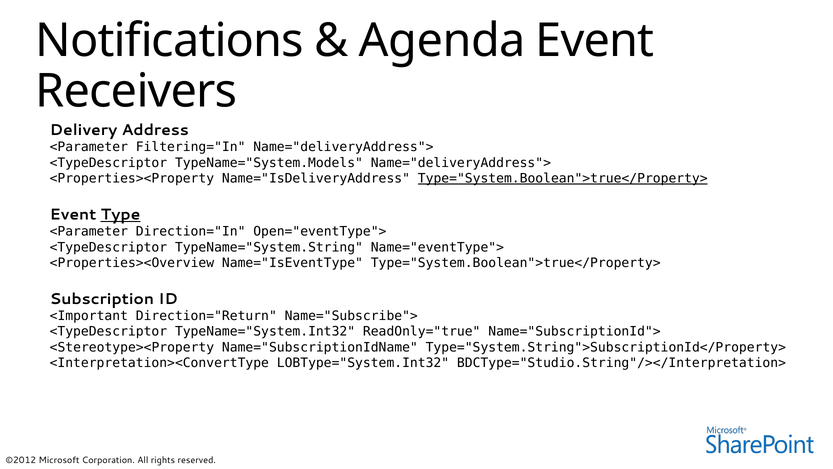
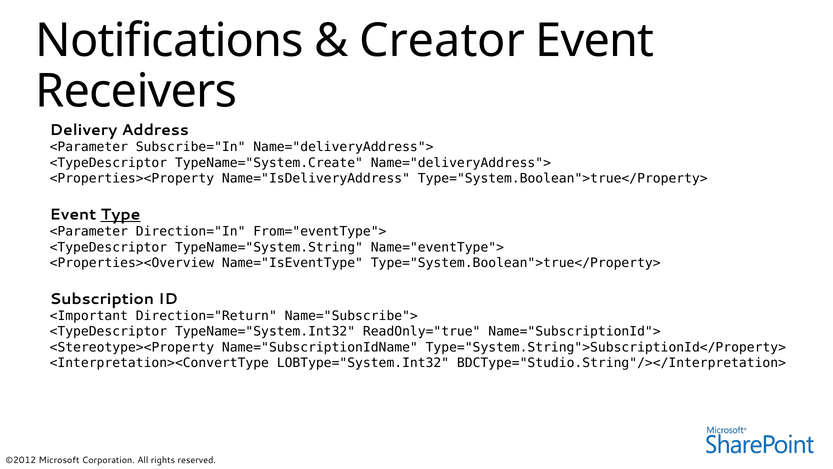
Agenda: Agenda -> Creator (442, 41)
Filtering="In: Filtering="In -> Subscribe="In (191, 147)
TypeName="System.Models: TypeName="System.Models -> TypeName="System.Create (269, 163)
Type="System.Boolean">true</Property> underline: present -> none (563, 178)
Open="eventType">: Open="eventType"> -> From="eventType"> (320, 231)
